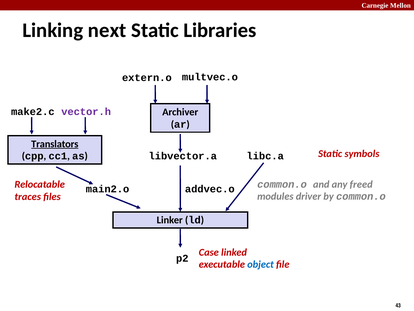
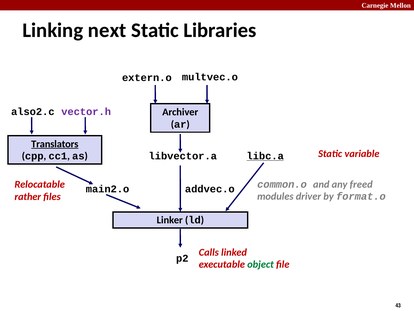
make2.c: make2.c -> also2.c (33, 112)
symbols: symbols -> variable (362, 154)
libc.a underline: none -> present (265, 156)
by common.o: common.o -> format.o (361, 196)
traces: traces -> rather (28, 196)
Case: Case -> Calls (209, 252)
object colour: blue -> green (261, 264)
